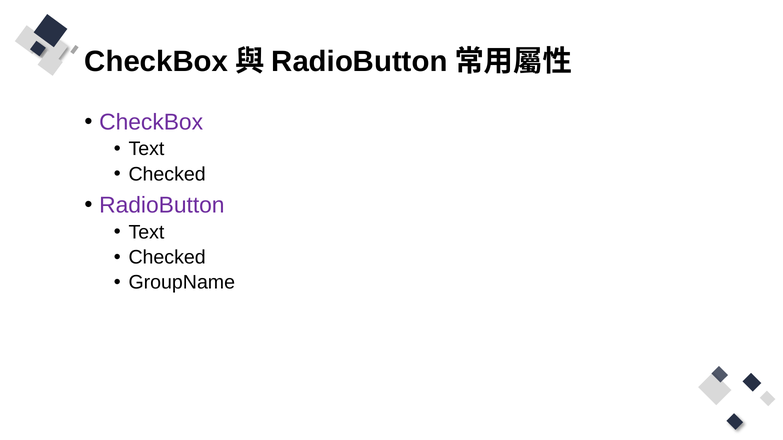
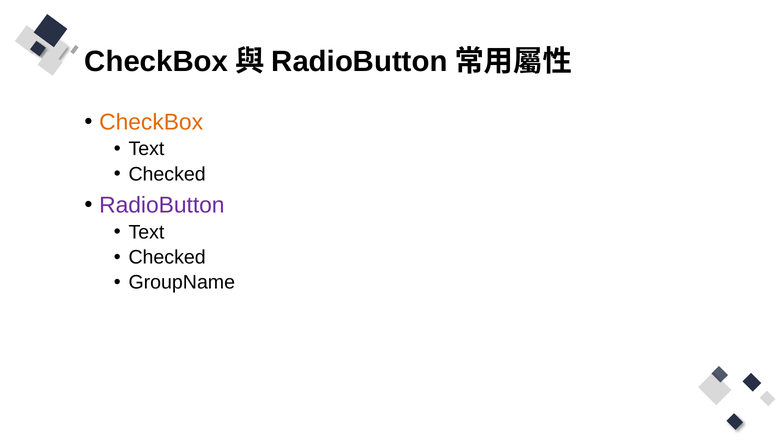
CheckBox colour: purple -> orange (151, 122)
